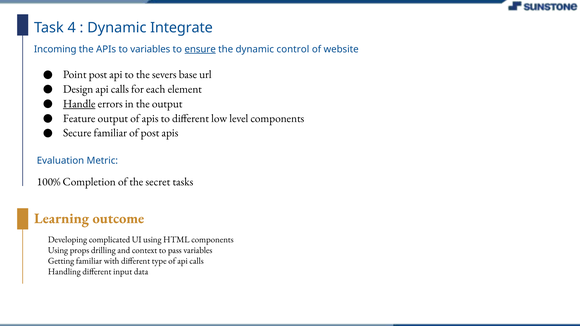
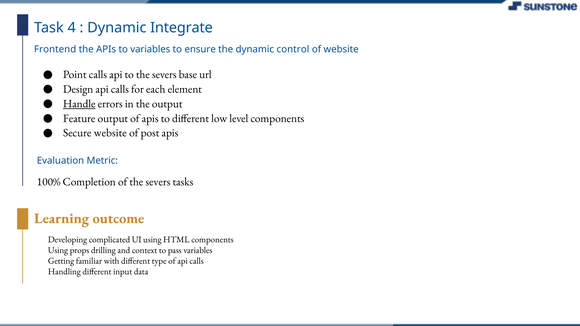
Incoming: Incoming -> Frontend (55, 49)
ensure underline: present -> none (200, 49)
Point post: post -> calls (98, 75)
Secure familiar: familiar -> website (110, 133)
of the secret: secret -> severs (158, 182)
